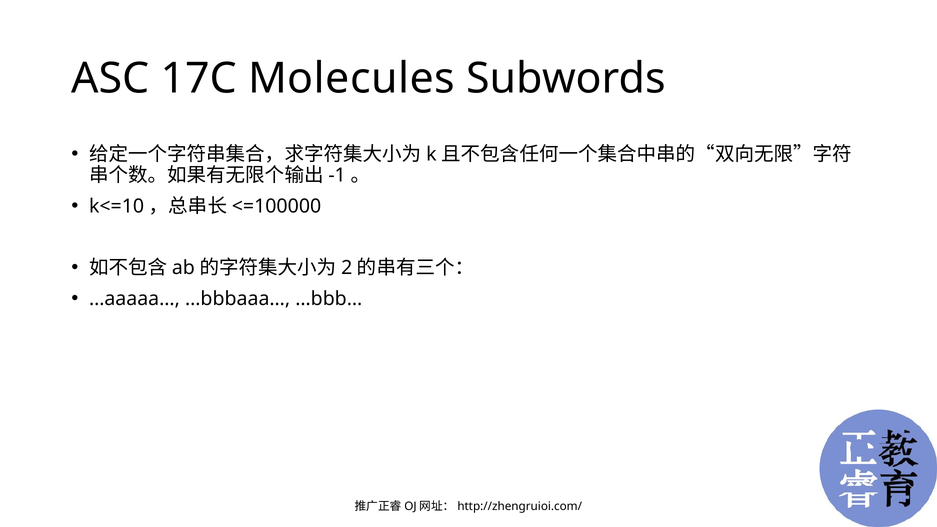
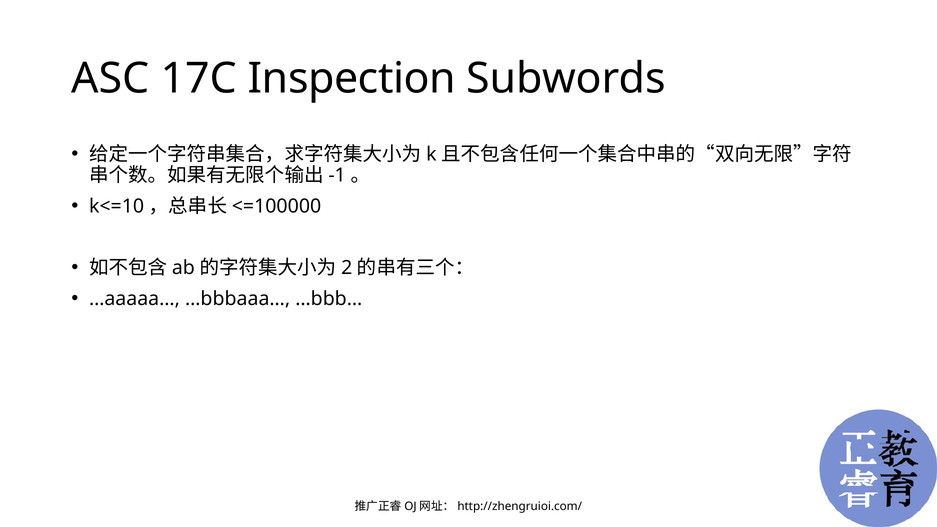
Molecules: Molecules -> Inspection (352, 79)
